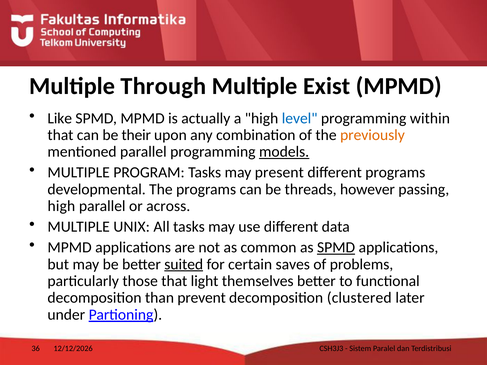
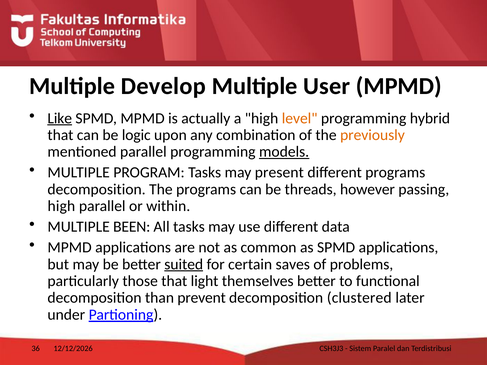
Through: Through -> Develop (163, 86)
Exist: Exist -> User (327, 86)
Like underline: none -> present (60, 118)
level colour: blue -> orange (300, 118)
within: within -> hybrid (430, 118)
their: their -> logic (136, 135)
developmental: developmental -> decomposition (97, 189)
across: across -> within (168, 206)
UNIX: UNIX -> BEEN (132, 227)
SPMD underline: present -> none (336, 248)
